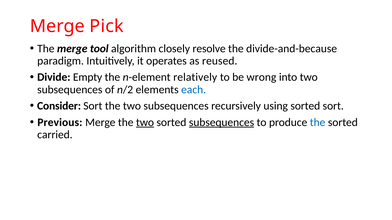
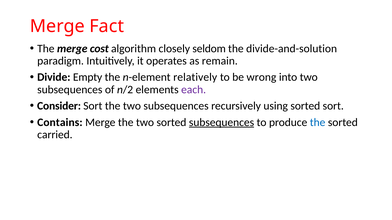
Pick: Pick -> Fact (107, 26)
tool: tool -> cost (99, 49)
resolve: resolve -> seldom (209, 49)
divide-and-because: divide-and-because -> divide-and-solution (292, 49)
reused: reused -> remain (220, 61)
each colour: blue -> purple (194, 90)
Previous: Previous -> Contains (60, 123)
two underline: present -> none (145, 123)
